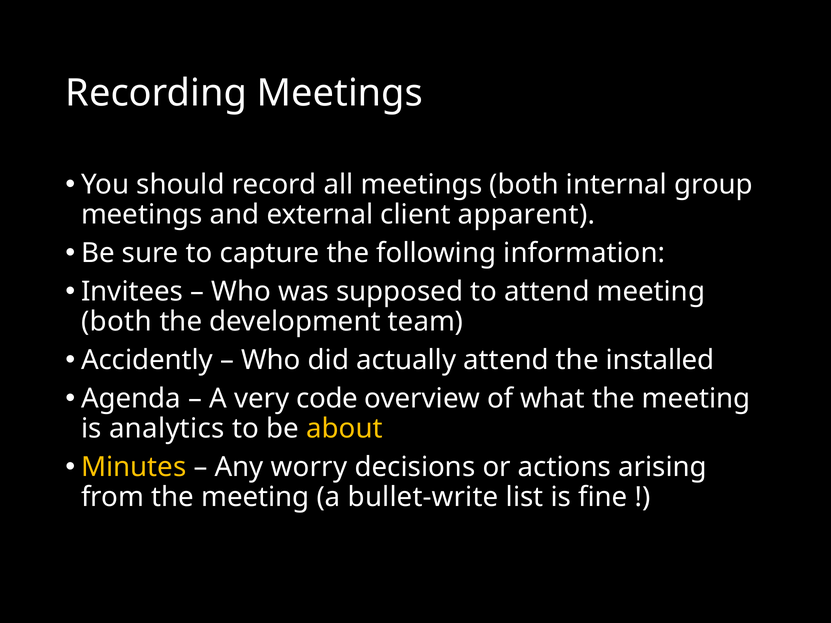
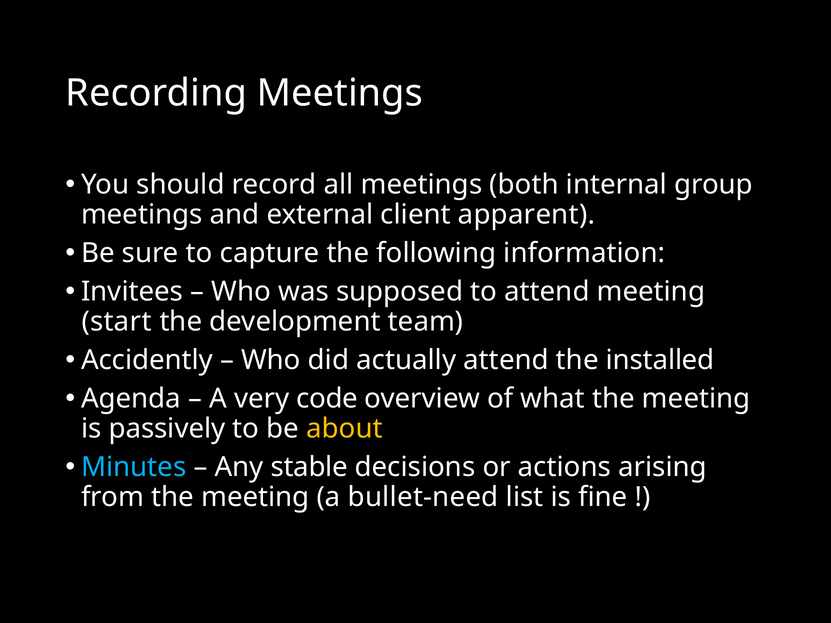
both: both -> start (117, 322)
analytics: analytics -> passively (167, 429)
Minutes colour: yellow -> light blue (134, 467)
worry: worry -> stable (309, 467)
bullet-write: bullet-write -> bullet-need (423, 497)
